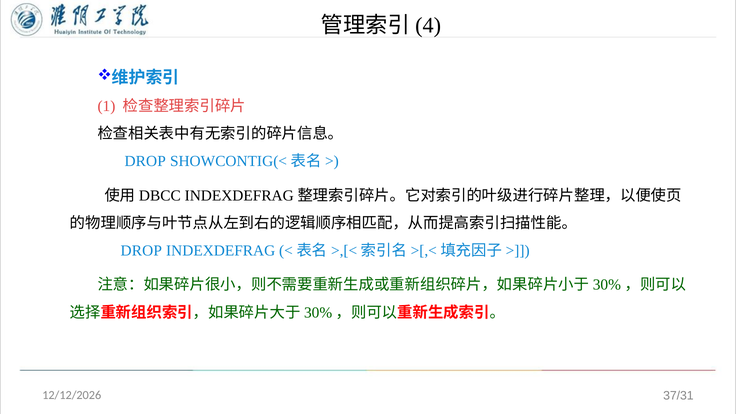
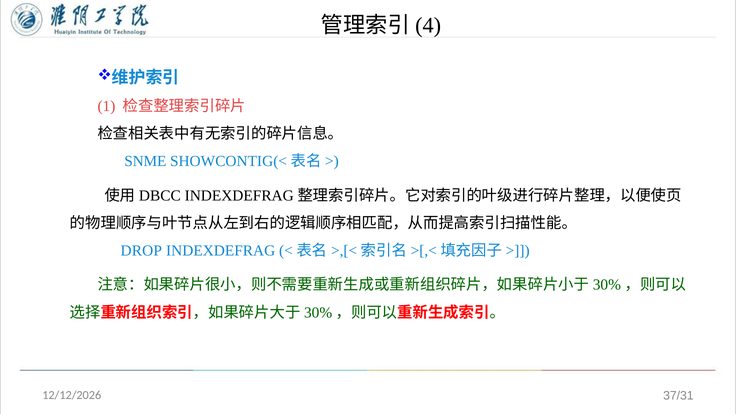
DROP: DROP -> SNME (145, 161)
